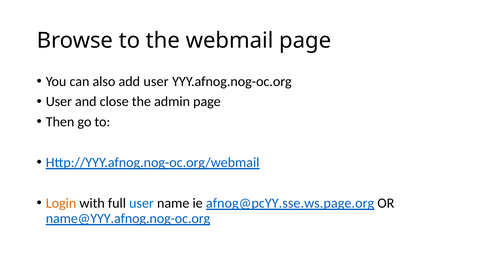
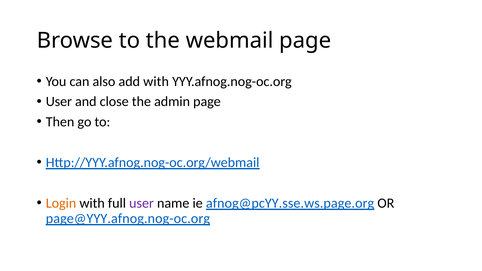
add user: user -> with (156, 81)
user colour: blue -> purple (142, 203)
name@YYY.afnog.nog-oc.org: name@YYY.afnog.nog-oc.org -> page@YYY.afnog.nog-oc.org (128, 219)
